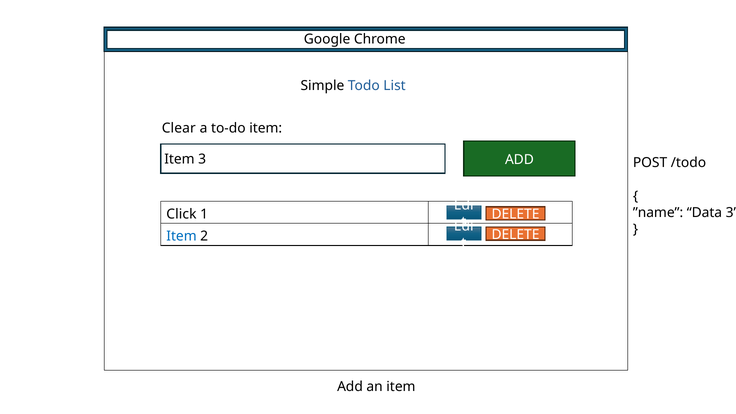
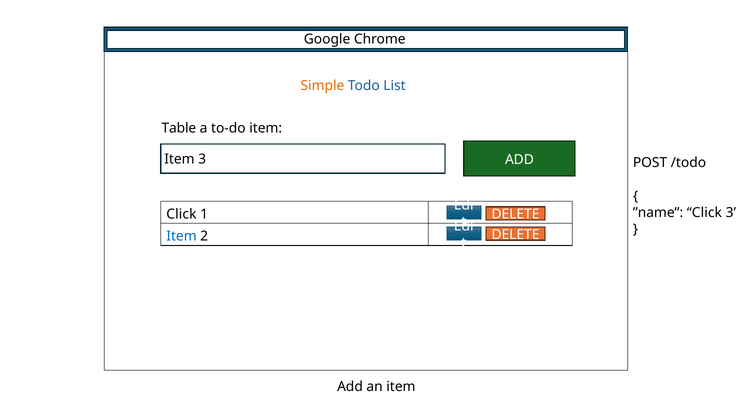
Simple colour: black -> orange (322, 86)
Clear: Clear -> Table (179, 128)
”name Data: Data -> Click (704, 213)
